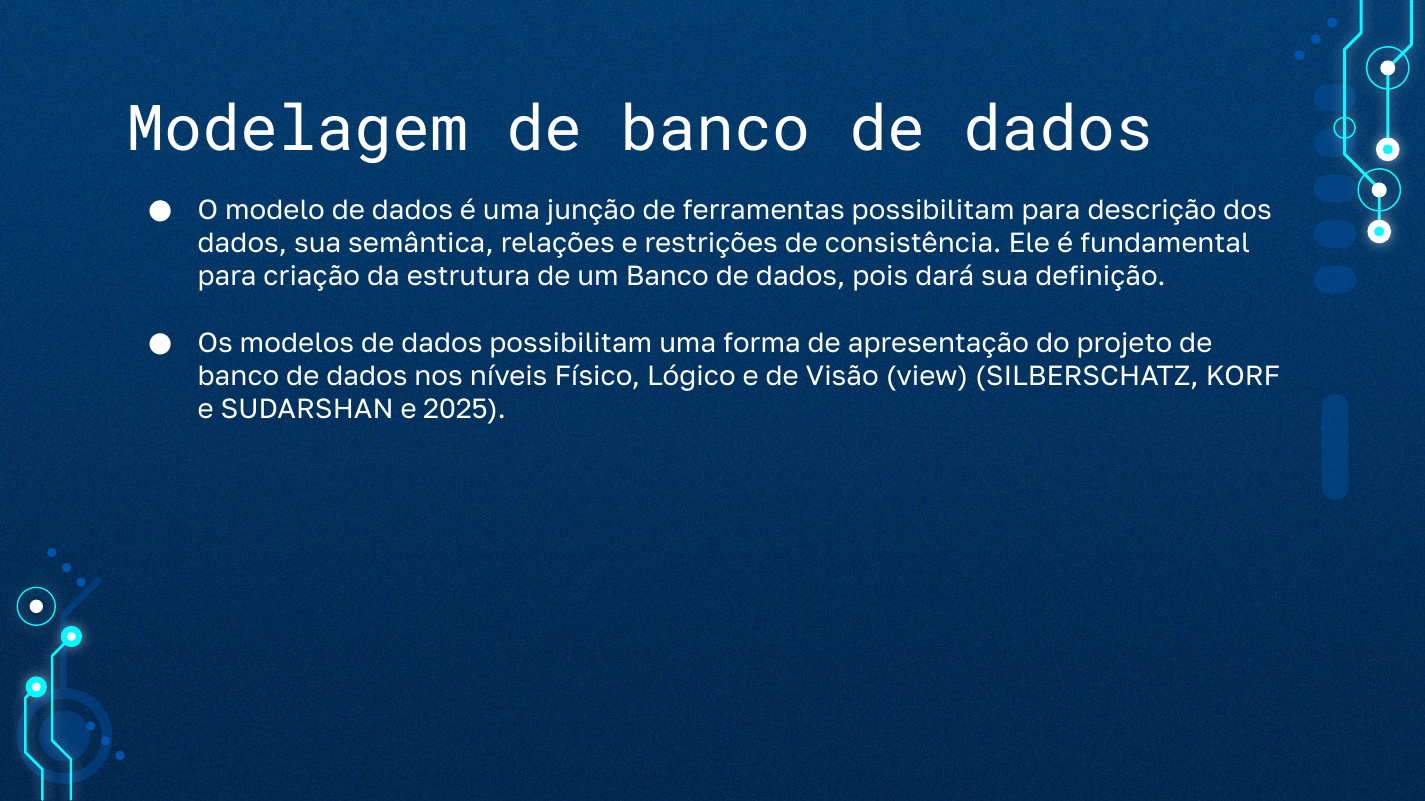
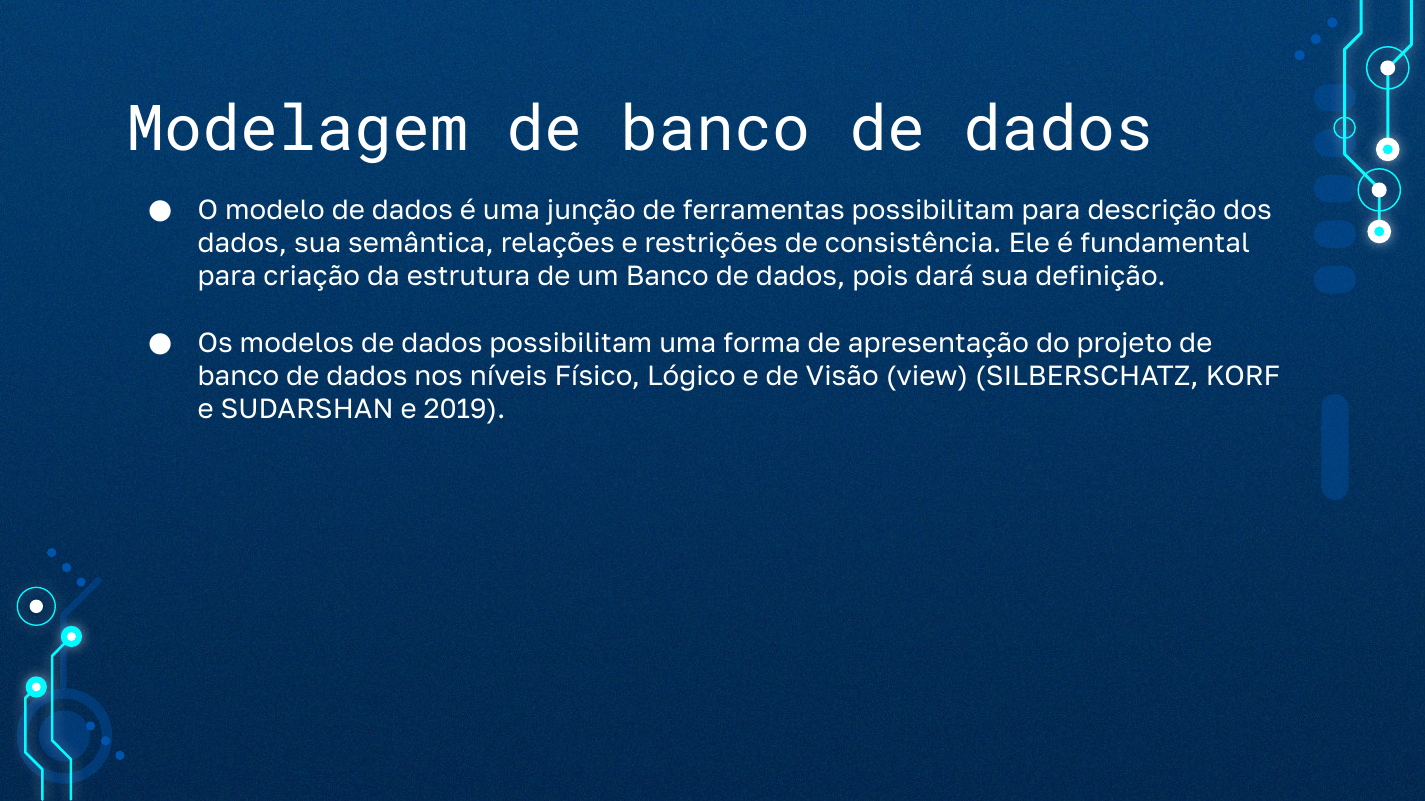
2025: 2025 -> 2019 (464, 410)
